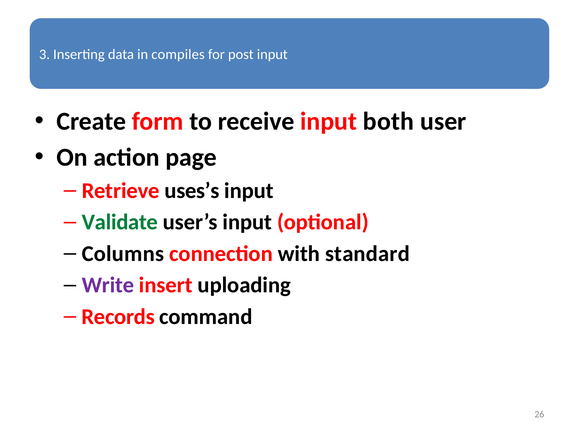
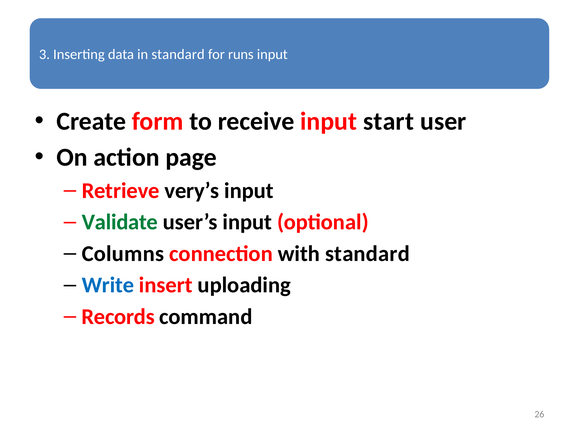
compiles: compiles -> standard (178, 55)
post: post -> runs (241, 55)
both: both -> start (389, 121)
uses’s: uses’s -> very’s (192, 191)
Write colour: purple -> blue (108, 285)
